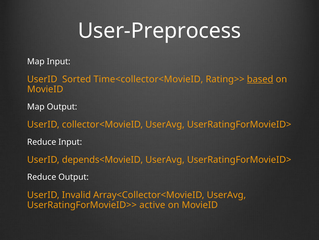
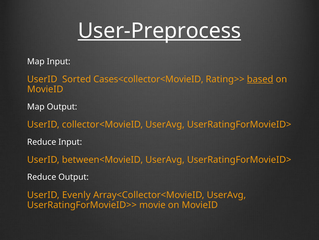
User-Preprocess underline: none -> present (159, 31)
Time<collector<MovieID: Time<collector<MovieID -> Cases<collector<MovieID (148, 79)
depends<MovieID: depends<MovieID -> between<MovieID (102, 159)
Invalid: Invalid -> Evenly (76, 194)
active: active -> movie (152, 204)
